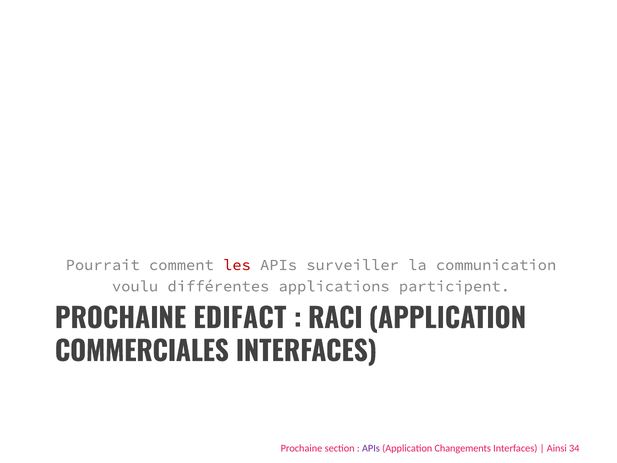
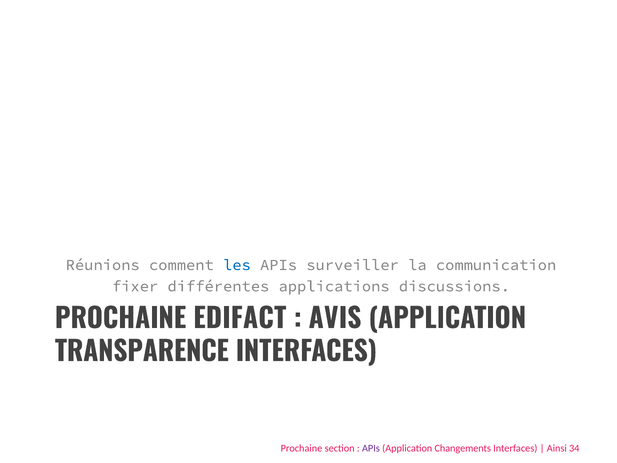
Pourrait: Pourrait -> Réunions (103, 265)
les colour: red -> blue (237, 265)
voulu: voulu -> fixer (135, 286)
participent: participent -> discussions (454, 286)
RACI: RACI -> AVIS (335, 319)
COMMERCIALES: COMMERCIALES -> TRANSPARENCE (142, 352)
